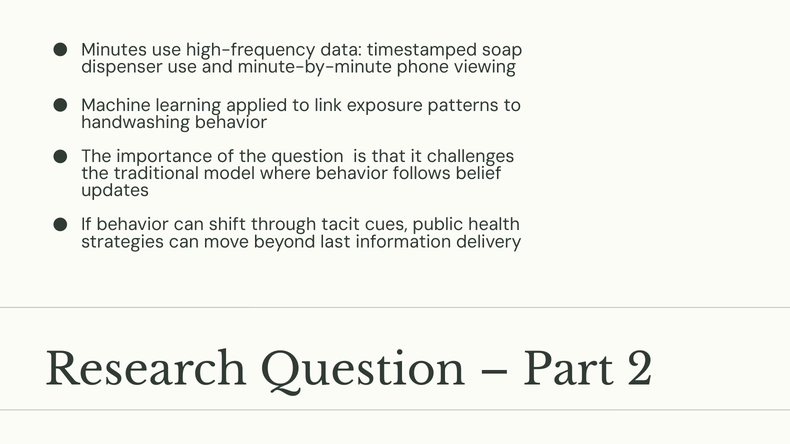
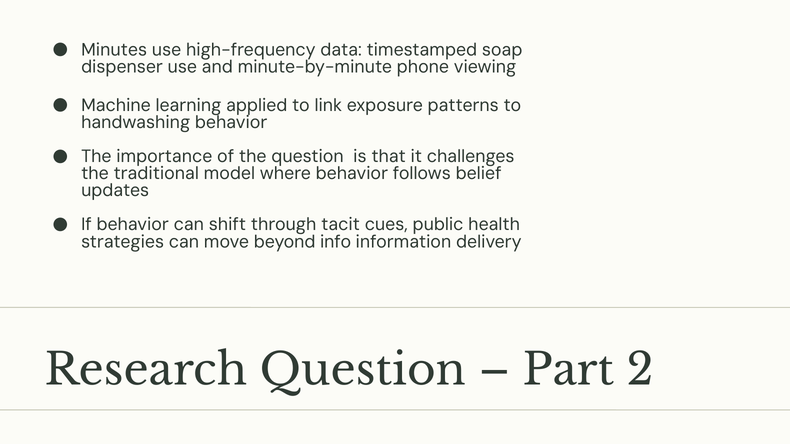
last: last -> info (336, 242)
